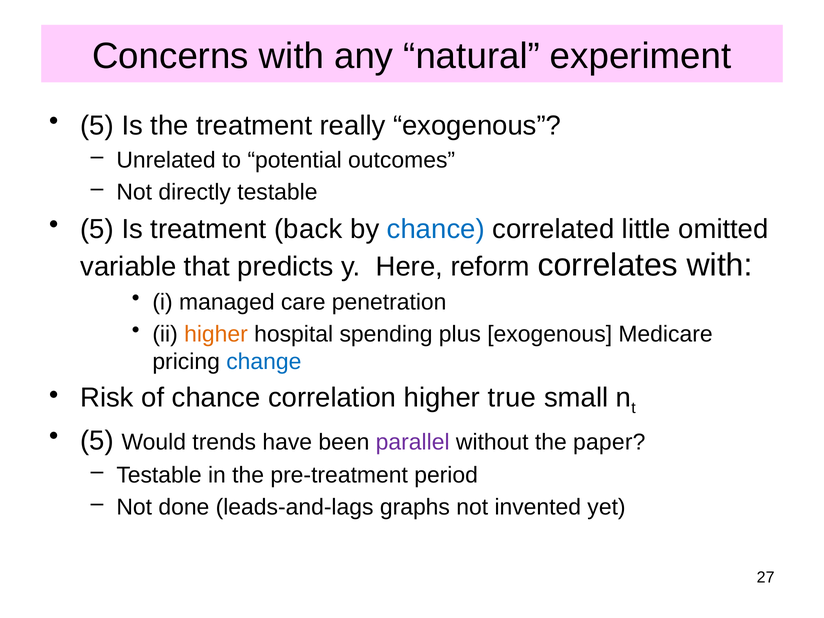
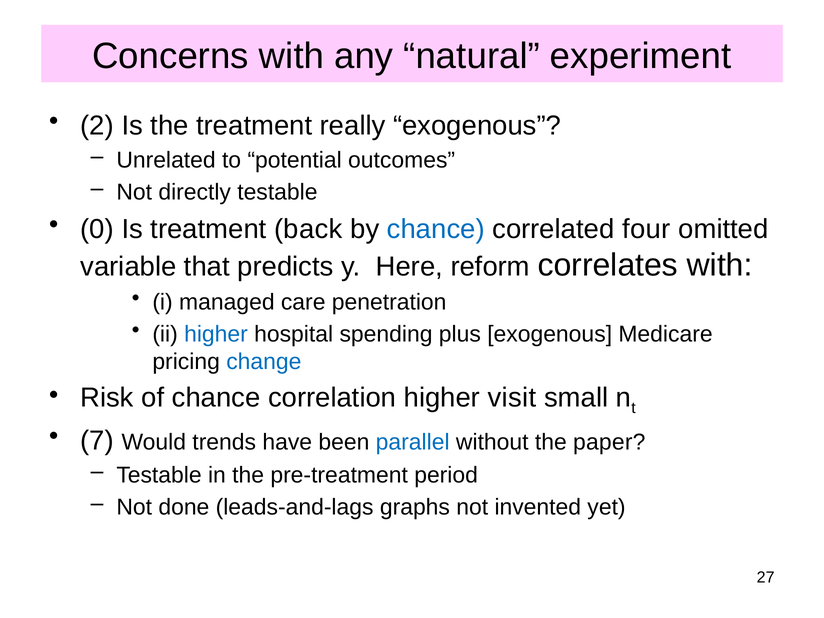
5: 5 -> 2 (97, 126)
5: 5 -> 0 (97, 229)
little: little -> four (646, 229)
higher colour: orange -> blue (216, 334)
true: true -> visit (512, 398)
5: 5 -> 7 (97, 440)
parallel colour: purple -> blue (413, 442)
